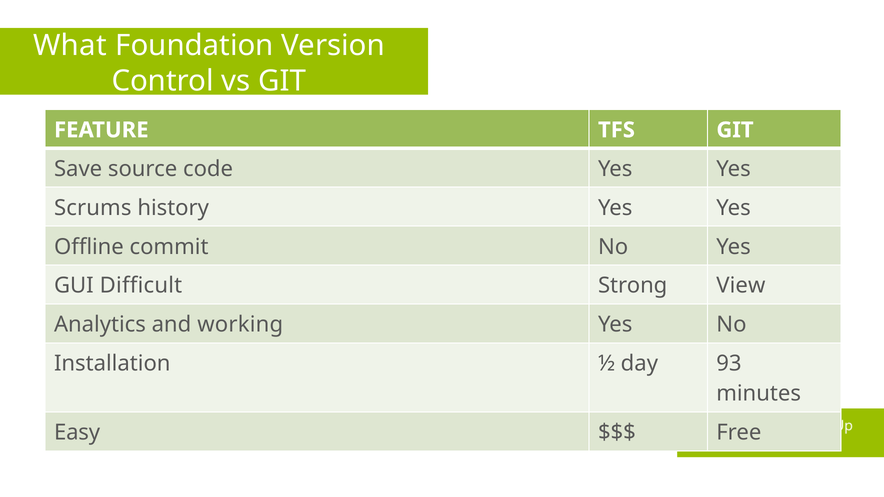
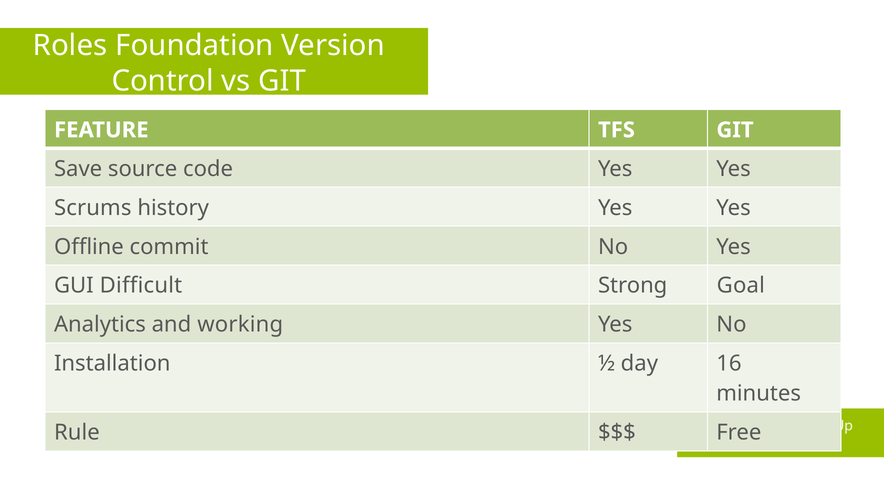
What: What -> Roles (70, 46)
View: View -> Goal (741, 286)
93: 93 -> 16 (729, 364)
Easy: Easy -> Rule (77, 433)
